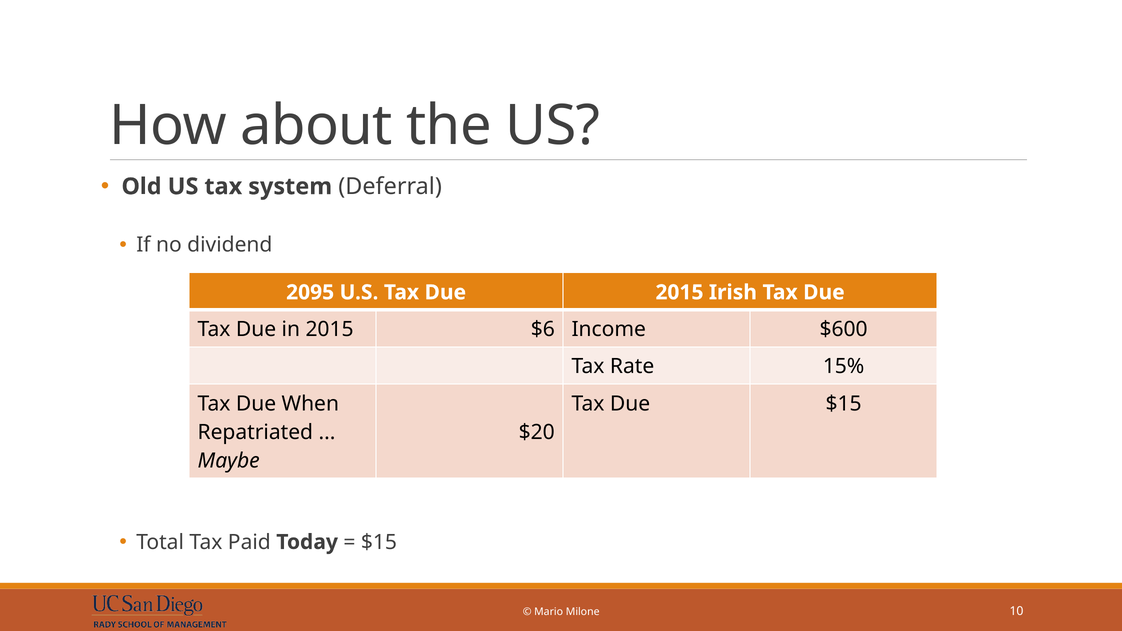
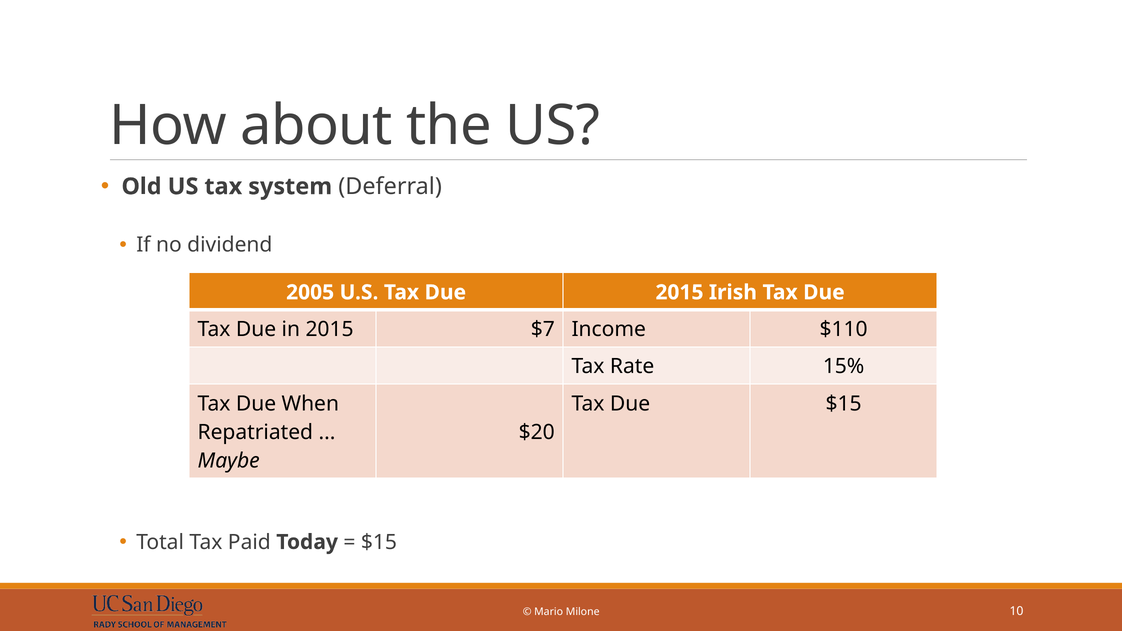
2095: 2095 -> 2005 (310, 292)
$6: $6 -> $7 (543, 330)
$600: $600 -> $110 (844, 330)
